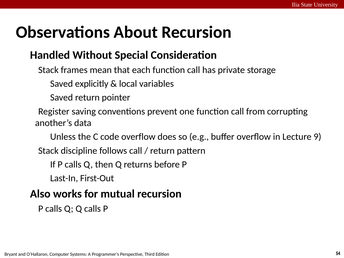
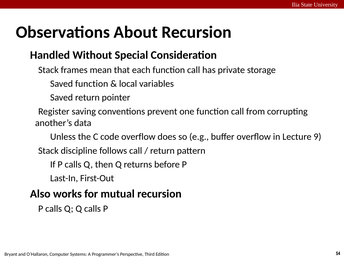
explicitly: explicitly -> function (92, 84)
